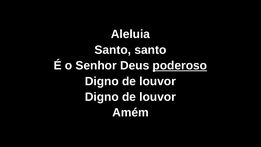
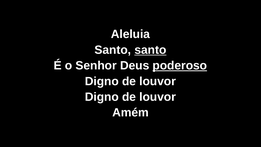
santo underline: none -> present (150, 50)
